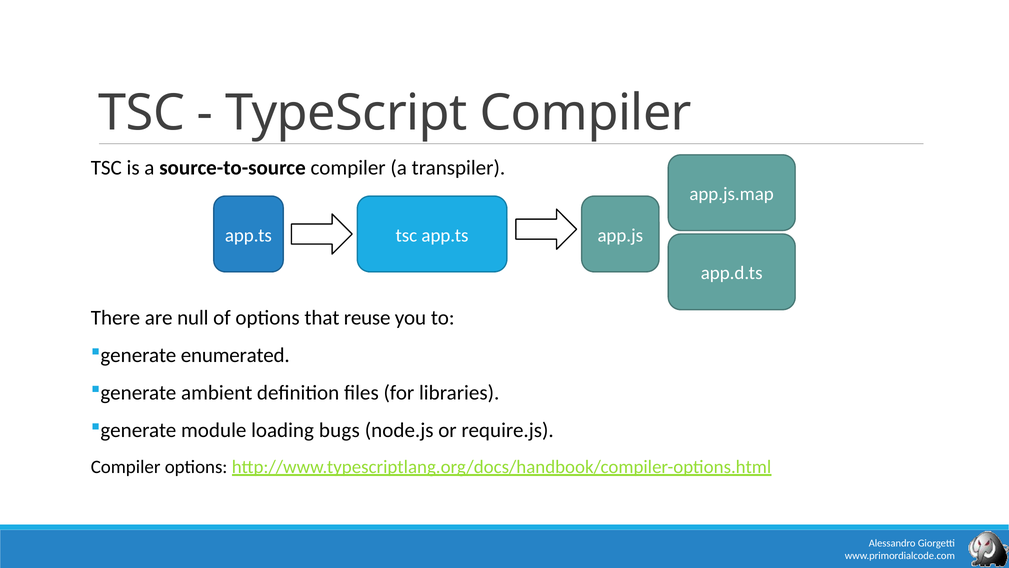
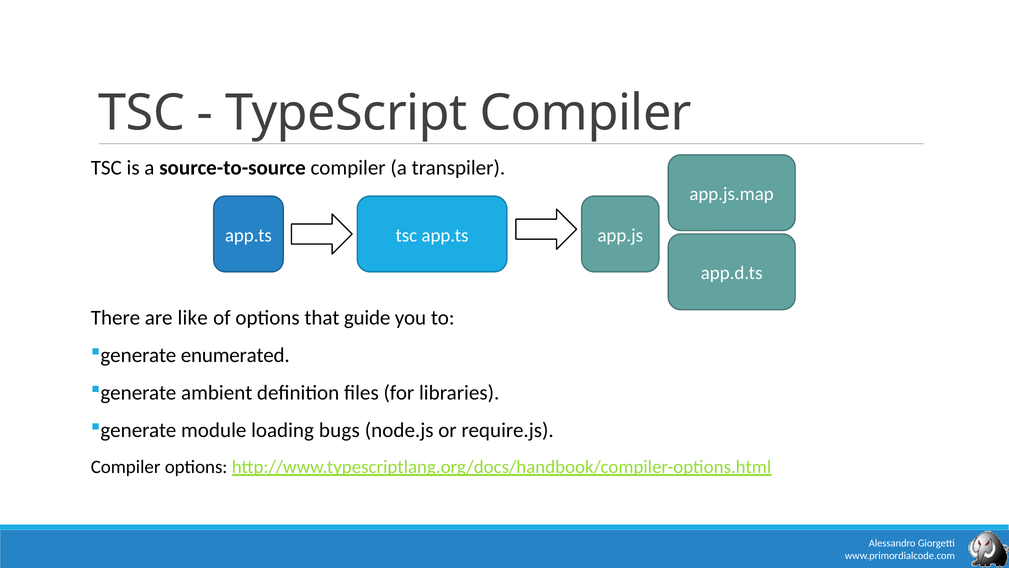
null: null -> like (193, 318)
reuse: reuse -> guide (367, 318)
